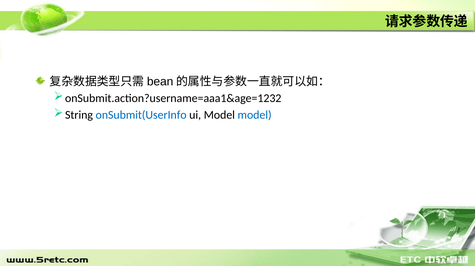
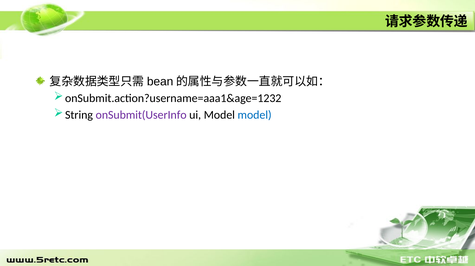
onSubmit(UserInfo colour: blue -> purple (141, 115)
